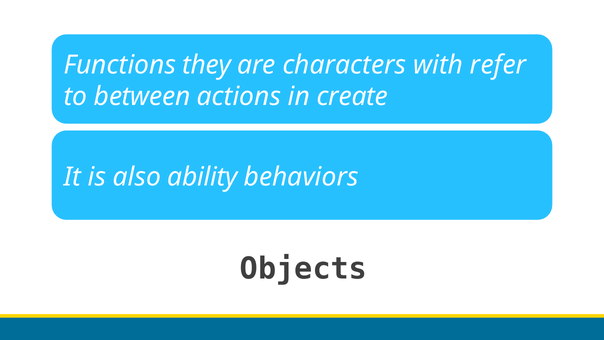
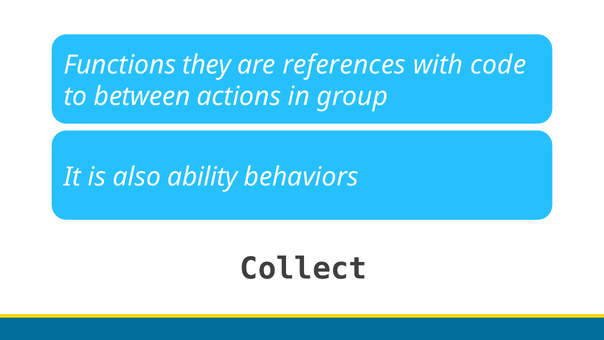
characters: characters -> references (344, 65)
refer: refer -> code (498, 65)
create: create -> group (352, 97)
Objects: Objects -> Collect (303, 269)
